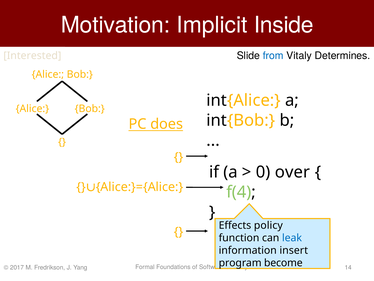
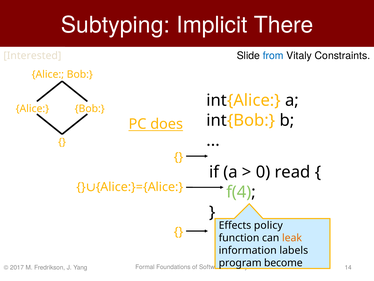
Motivation: Motivation -> Subtyping (115, 25)
Inside: Inside -> There (284, 25)
Determines: Determines -> Constraints (342, 56)
over: over -> read (293, 172)
leak colour: blue -> orange (292, 238)
insert: insert -> labels (294, 250)
